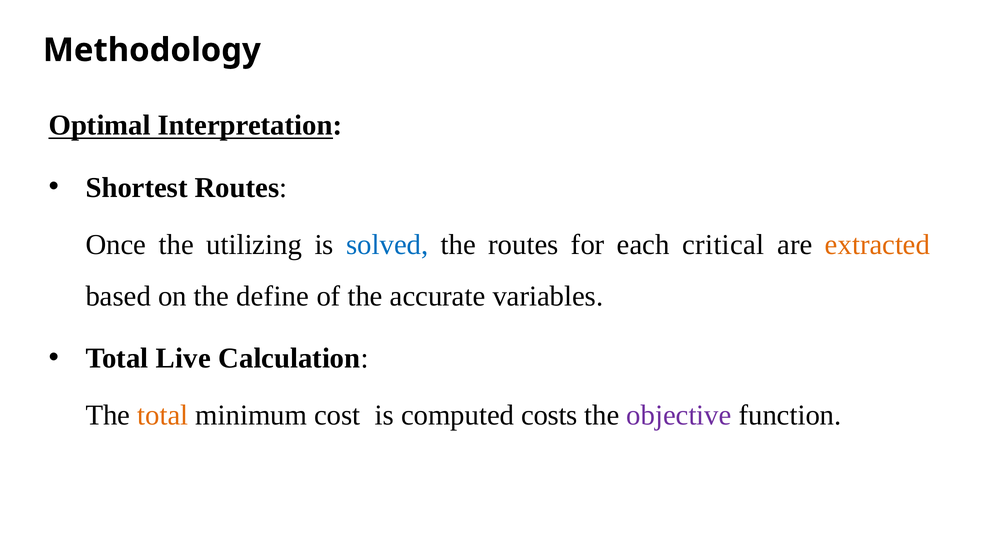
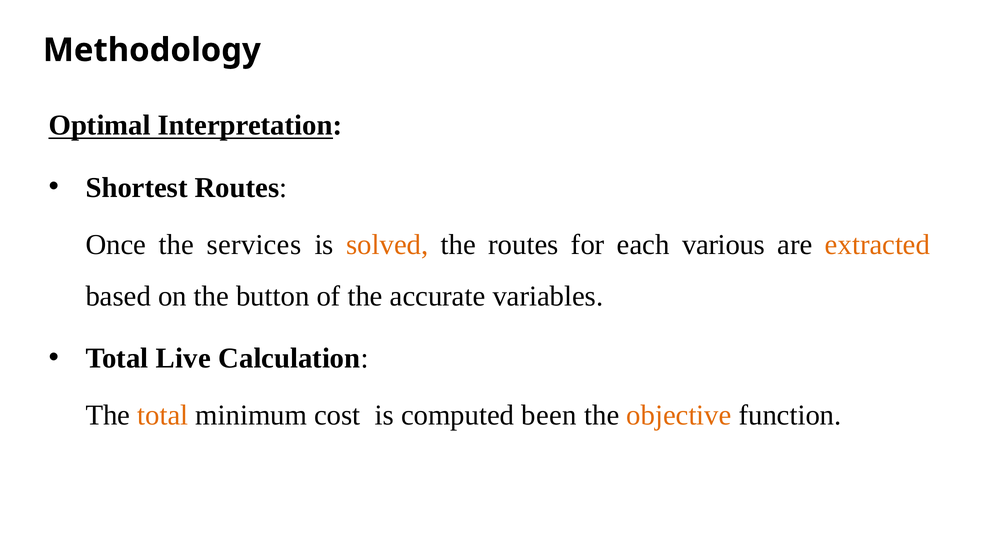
utilizing: utilizing -> services (254, 244)
solved colour: blue -> orange (387, 244)
critical: critical -> various (724, 244)
define: define -> button (273, 296)
costs: costs -> been (549, 415)
objective colour: purple -> orange (679, 415)
